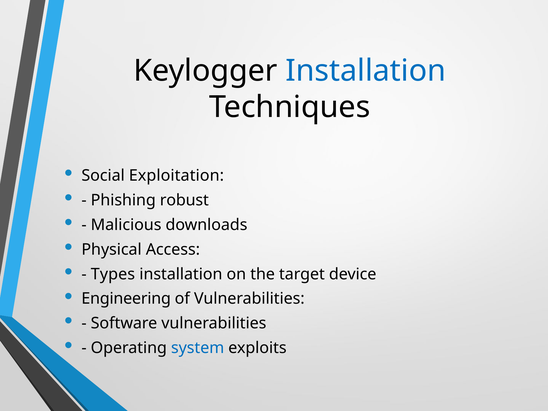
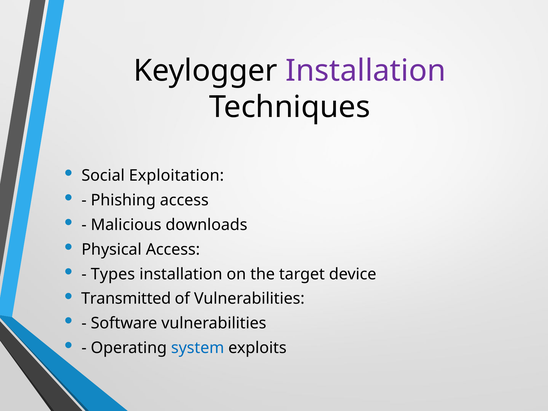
Installation colour: blue -> purple (366, 71)
Phishing robust: robust -> access (184, 200)
Engineering: Engineering -> Transmitted (126, 299)
